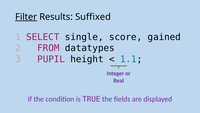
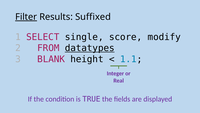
gained: gained -> modify (164, 37)
datatypes underline: none -> present (90, 48)
PUPIL: PUPIL -> BLANK (51, 59)
